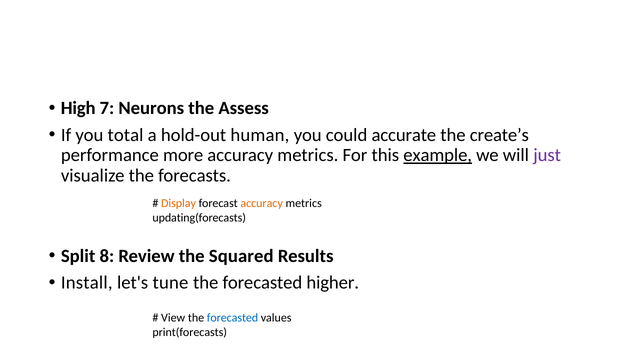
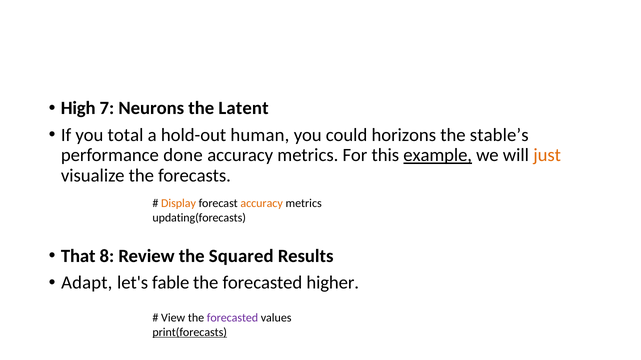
Assess: Assess -> Latent (244, 108)
accurate: accurate -> horizons (404, 135)
create’s: create’s -> stable’s (499, 135)
more: more -> done (183, 155)
just colour: purple -> orange (547, 155)
Split: Split -> That (78, 256)
Install: Install -> Adapt (87, 283)
tune: tune -> fable (171, 283)
forecasted colour: blue -> purple (233, 318)
print(forecasts underline: none -> present (190, 333)
